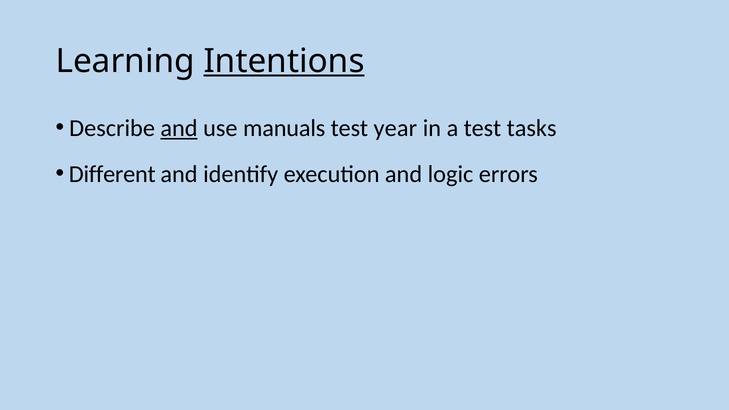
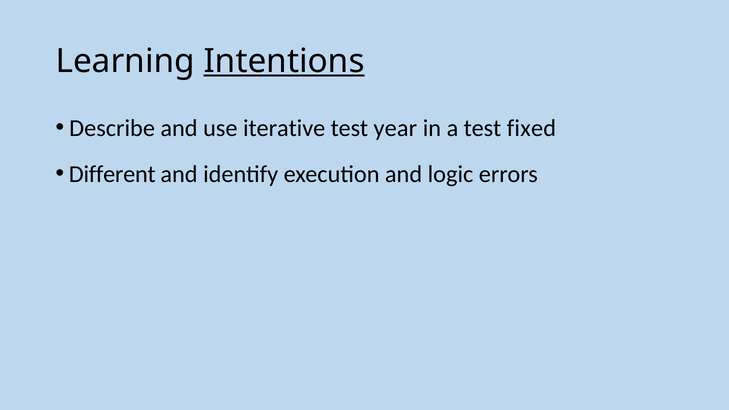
and underline: present -> none (179, 128)
manuals: manuals -> iterative (284, 128)
tasks: tasks -> fixed (531, 128)
